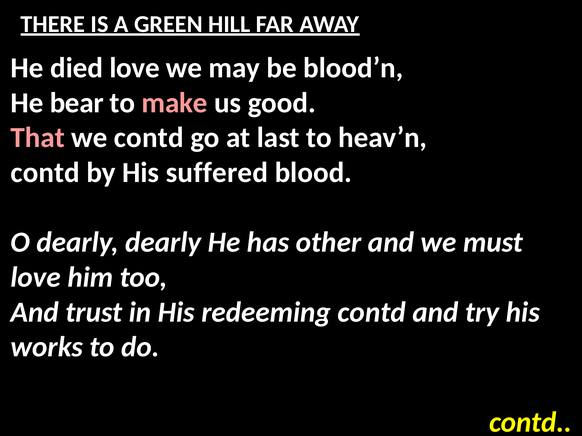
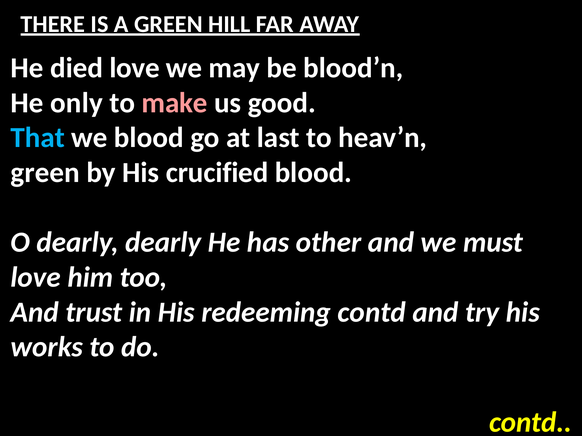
bear: bear -> only (76, 103)
That colour: pink -> light blue (38, 138)
we contd: contd -> blood (149, 138)
contd: contd -> green (45, 173)
suffered: suffered -> crucified (217, 173)
